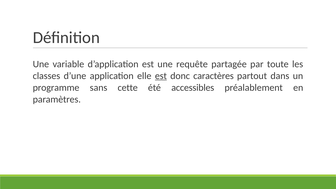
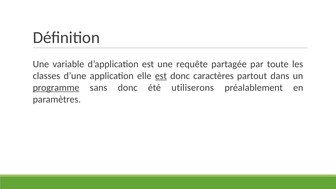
programme underline: none -> present (56, 88)
sans cette: cette -> donc (128, 88)
accessibles: accessibles -> utiliserons (193, 88)
